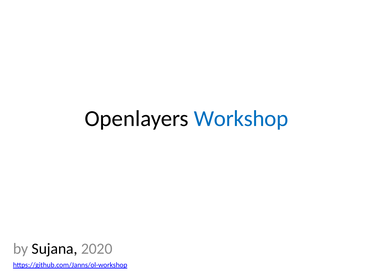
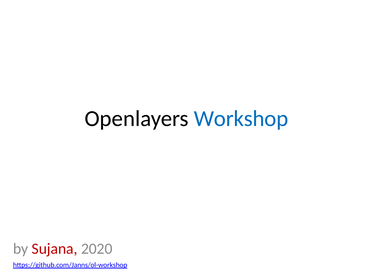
Sujana colour: black -> red (55, 249)
